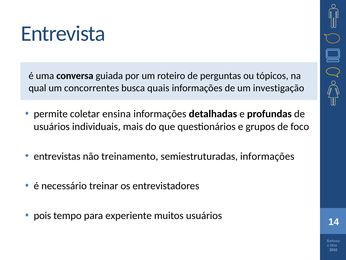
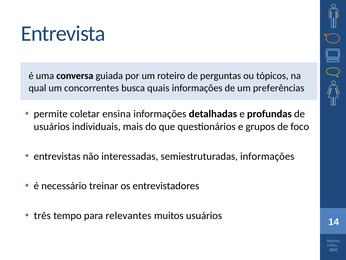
investigação: investigação -> preferências (279, 88)
treinamento: treinamento -> interessadas (130, 156)
pois: pois -> três (42, 215)
experiente: experiente -> relevantes (129, 215)
